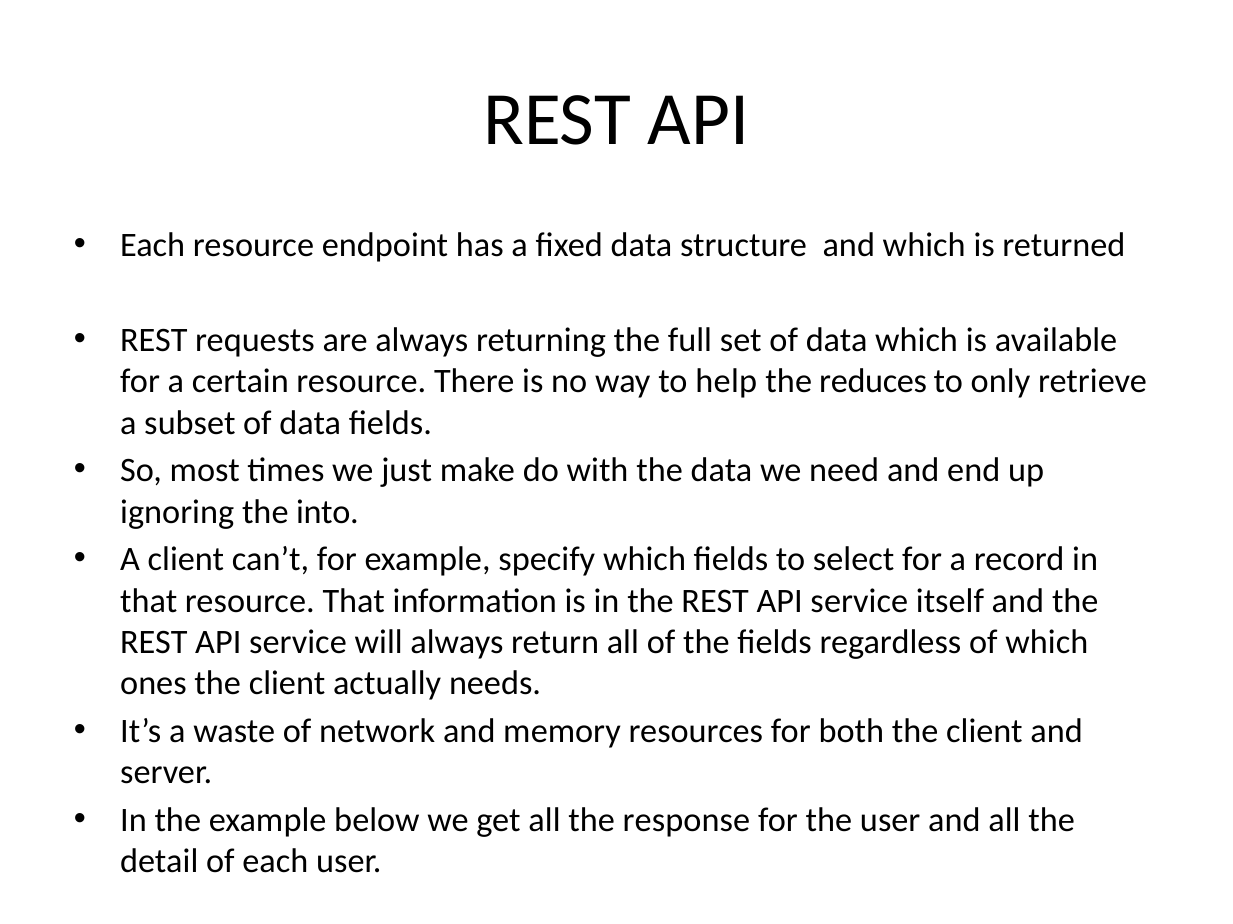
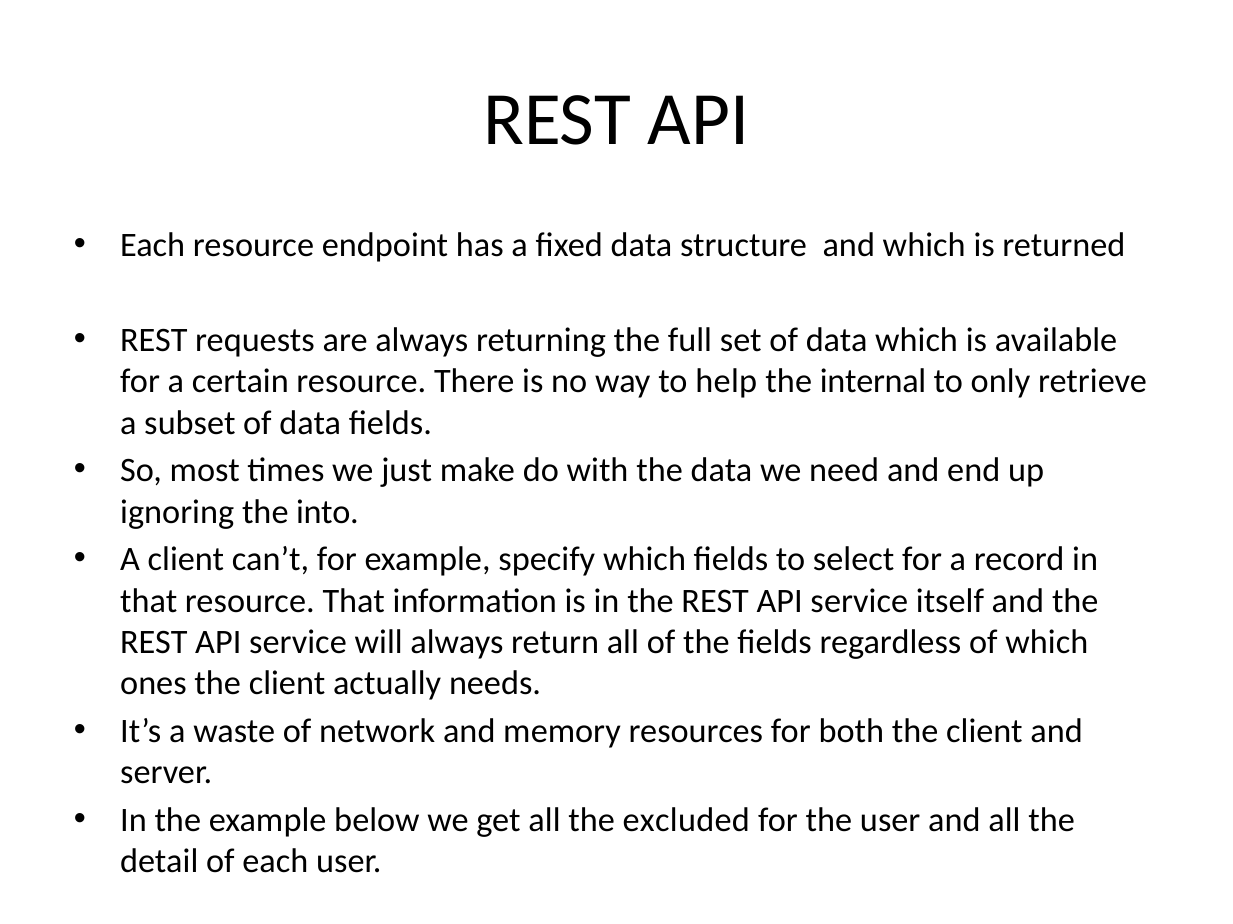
reduces: reduces -> internal (873, 382)
response: response -> excluded (686, 820)
